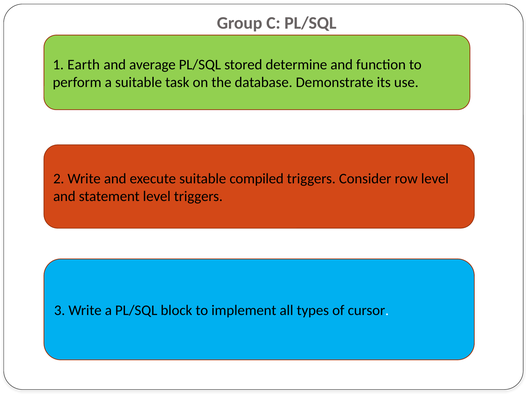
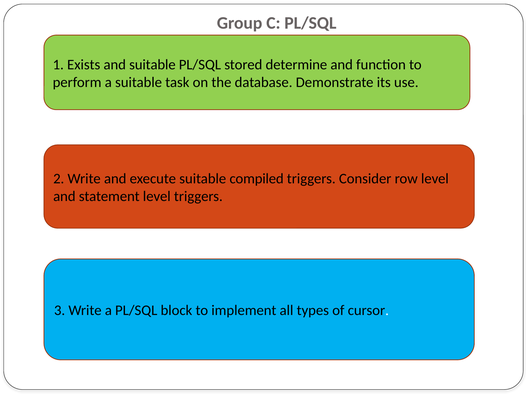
Earth: Earth -> Exists (84, 65)
and average: average -> suitable (152, 65)
